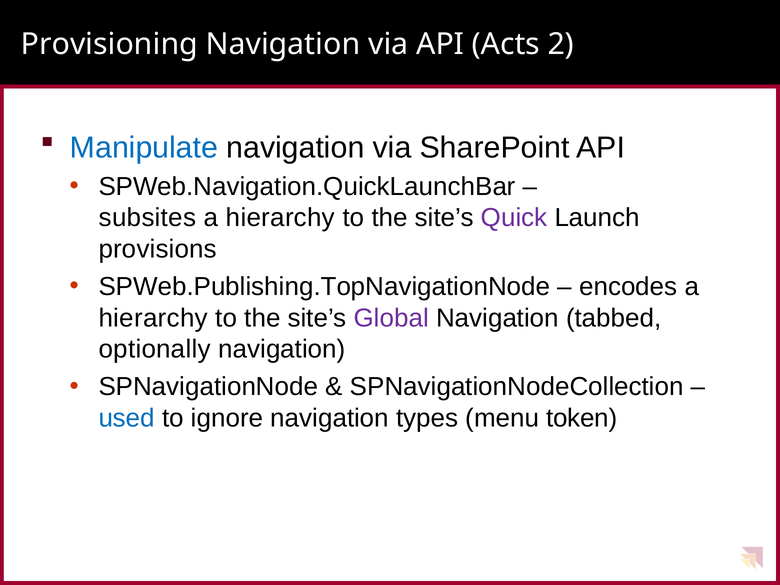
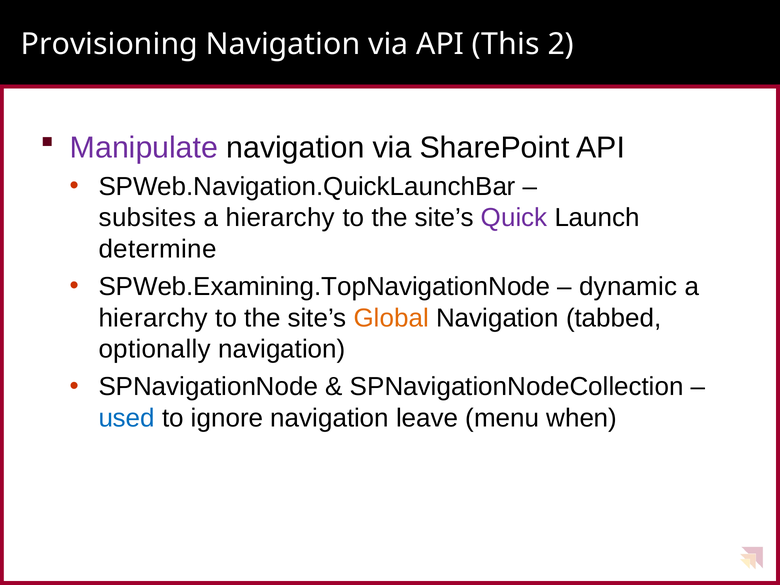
Acts: Acts -> This (506, 44)
Manipulate colour: blue -> purple (144, 148)
provisions: provisions -> determine (158, 249)
SPWeb.Publishing.TopNavigationNode: SPWeb.Publishing.TopNavigationNode -> SPWeb.Examining.TopNavigationNode (324, 287)
encodes: encodes -> dynamic (628, 287)
Global colour: purple -> orange (391, 318)
types: types -> leave (427, 418)
token: token -> when (582, 418)
